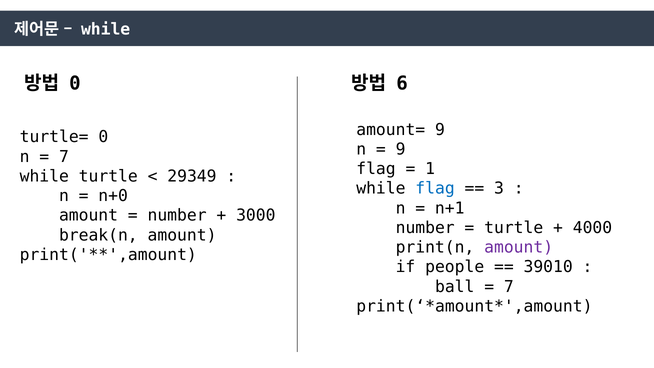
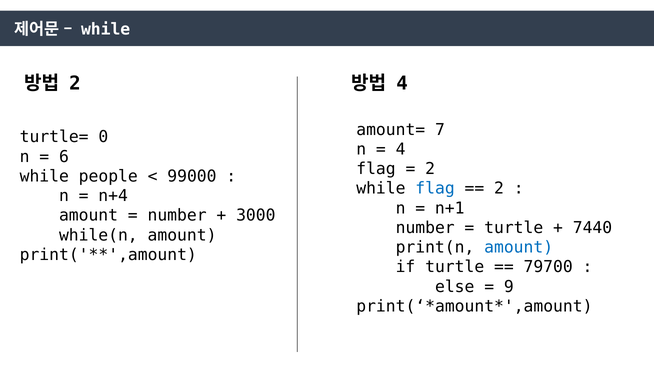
0: 0 -> 2 (75, 84)
6: 6 -> 4 (402, 84)
amount= 9: 9 -> 7 (440, 130)
9: 9 -> 4 (401, 149)
7: 7 -> 6 (64, 157)
1: 1 -> 2 (430, 169)
while turtle: turtle -> people (108, 176)
29349: 29349 -> 99000 (192, 176)
3: 3 -> 2 (499, 188)
n+0: n+0 -> n+4 (113, 196)
4000: 4000 -> 7440 (592, 228)
break(n: break(n -> while(n (98, 235)
amount colour: purple -> blue (519, 247)
if people: people -> turtle (455, 267)
39010: 39010 -> 79700 (548, 267)
ball: ball -> else (455, 287)
7: 7 -> 9 (509, 287)
